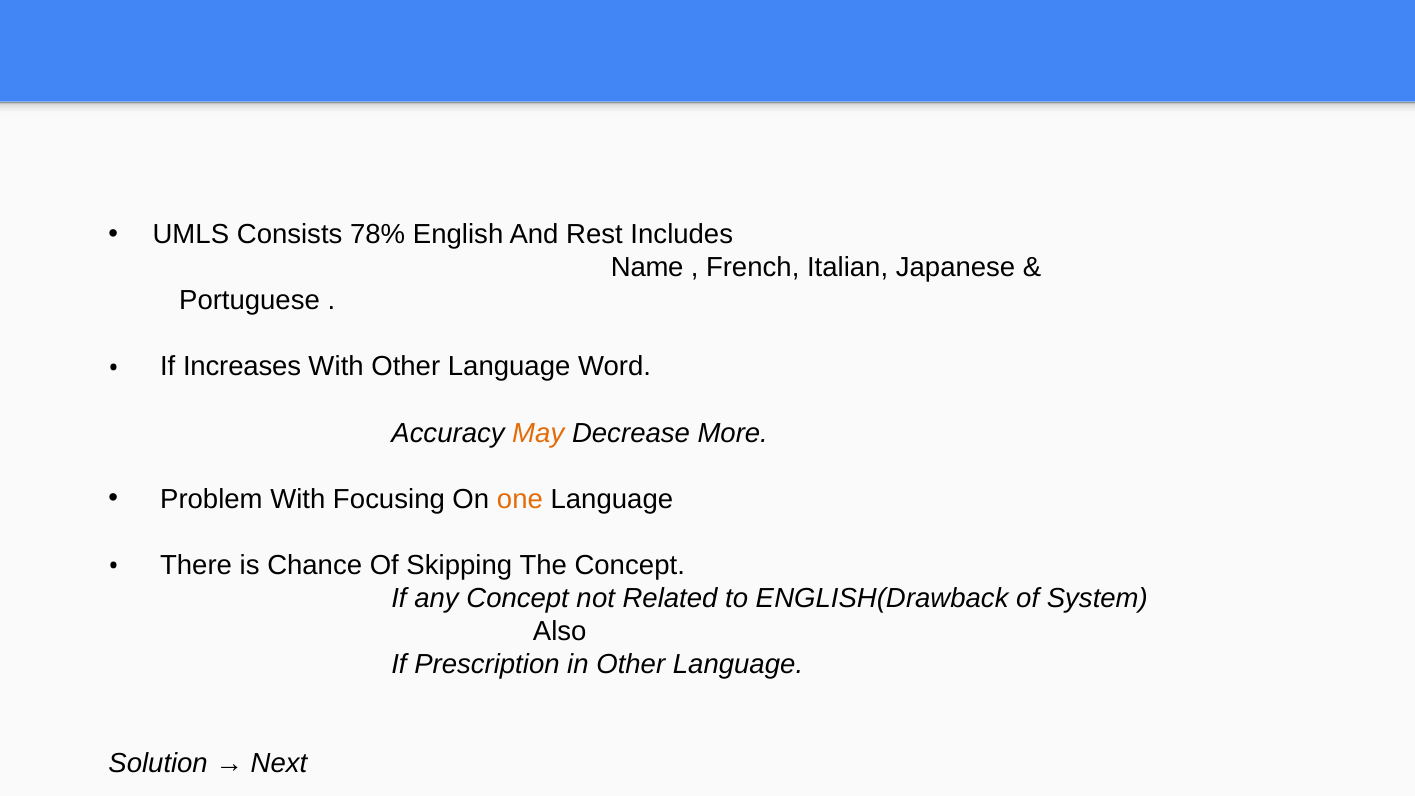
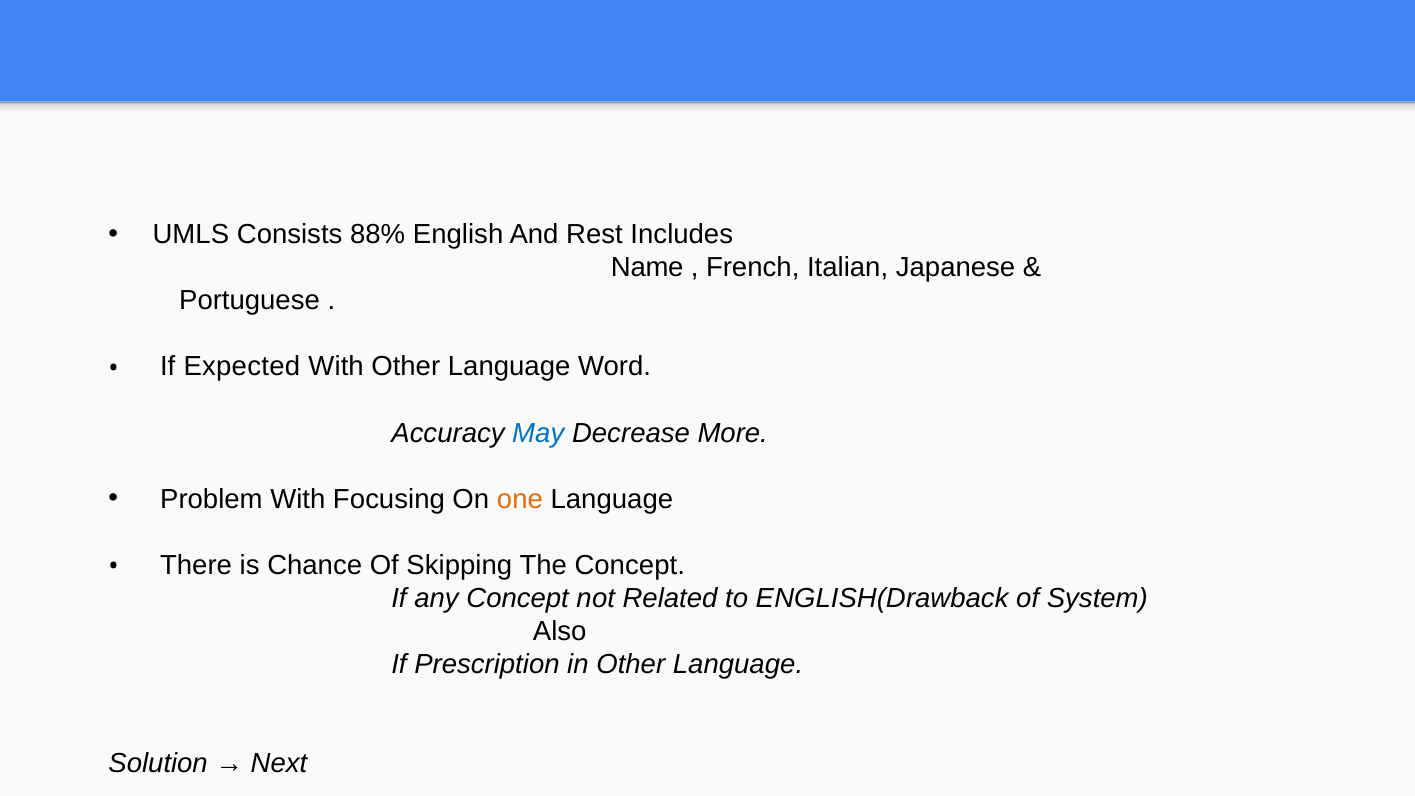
78%: 78% -> 88% (378, 235)
Increases: Increases -> Expected (242, 367)
May colour: orange -> blue (538, 433)
